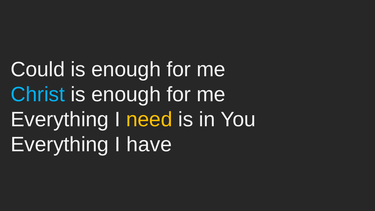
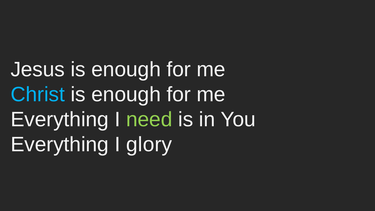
Could: Could -> Jesus (38, 69)
need colour: yellow -> light green (149, 119)
have: have -> glory (149, 144)
